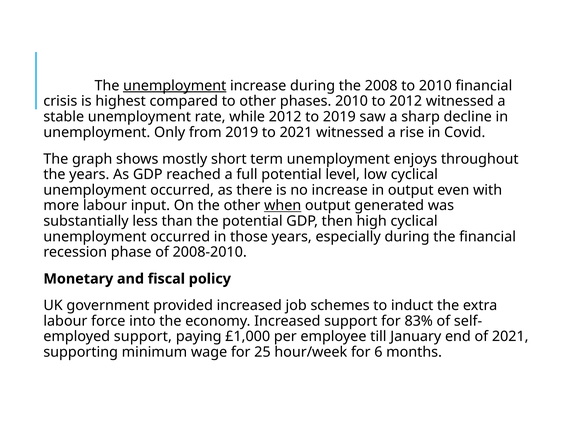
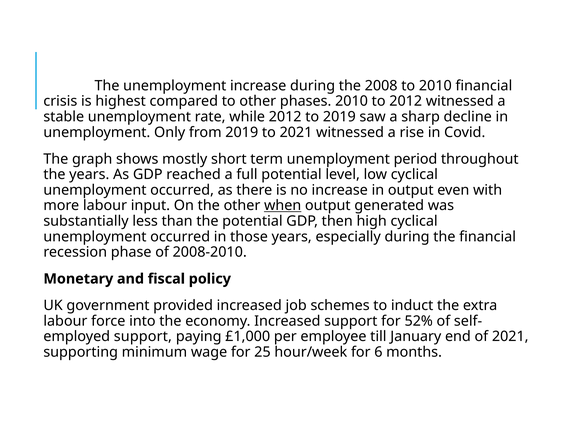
unemployment underline: present -> none (175, 86)
enjoys: enjoys -> period (415, 159)
83%: 83% -> 52% (419, 321)
